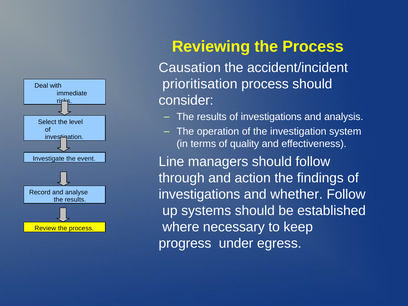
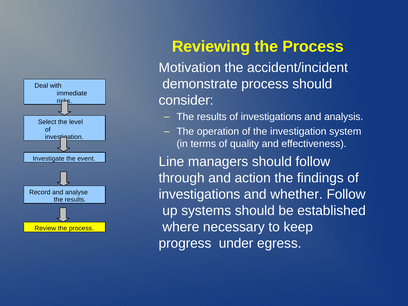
Causation: Causation -> Motivation (190, 68)
prioritisation: prioritisation -> demonstrate (200, 84)
